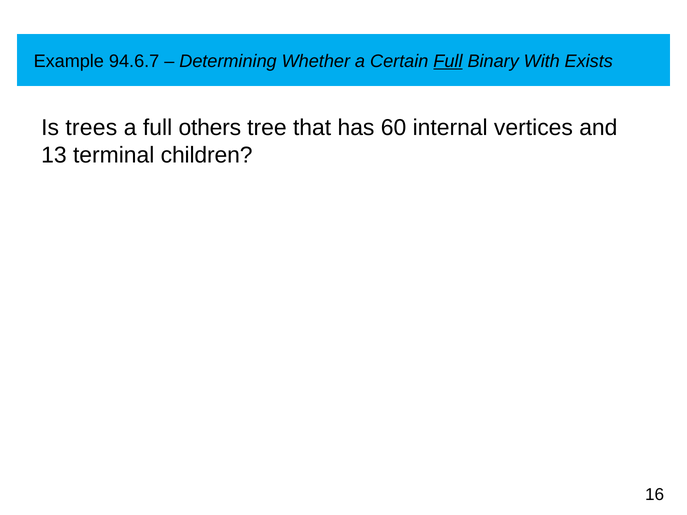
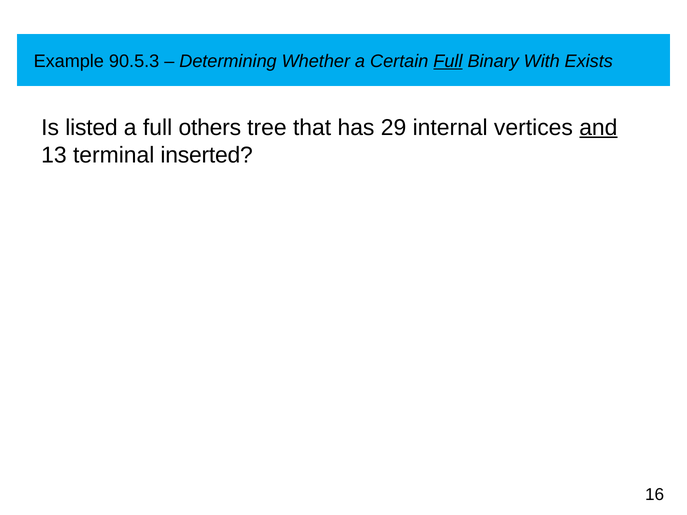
94.6.7: 94.6.7 -> 90.5.3 (134, 61)
trees: trees -> listed (92, 128)
60: 60 -> 29 (394, 128)
and underline: none -> present (598, 128)
children: children -> inserted (207, 155)
